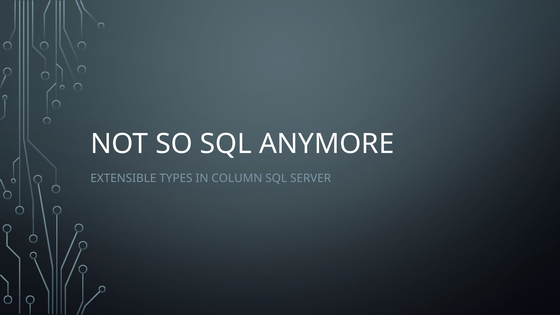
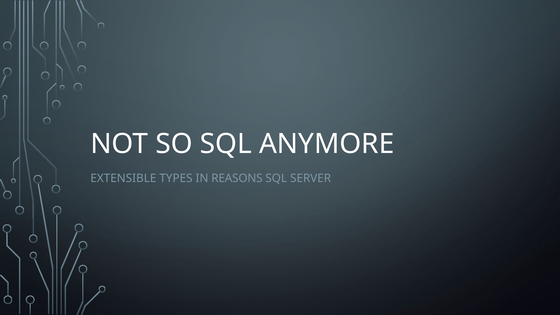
COLUMN: COLUMN -> REASONS (237, 178)
